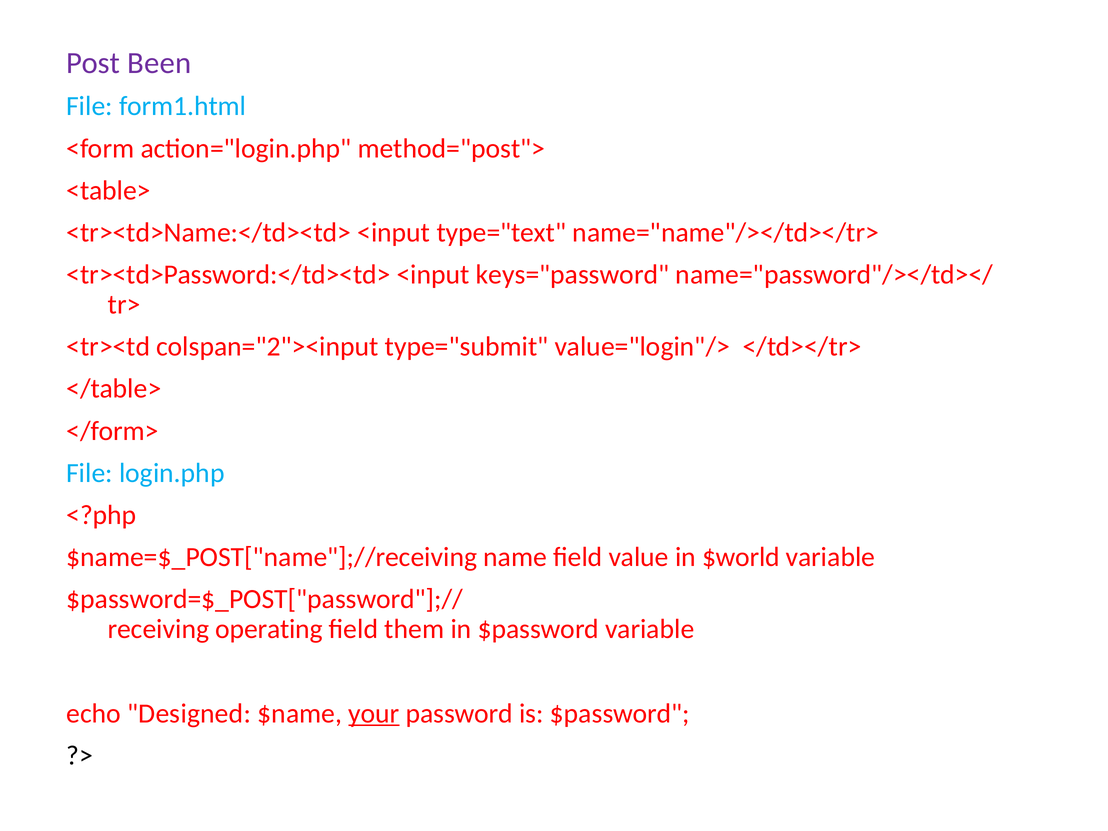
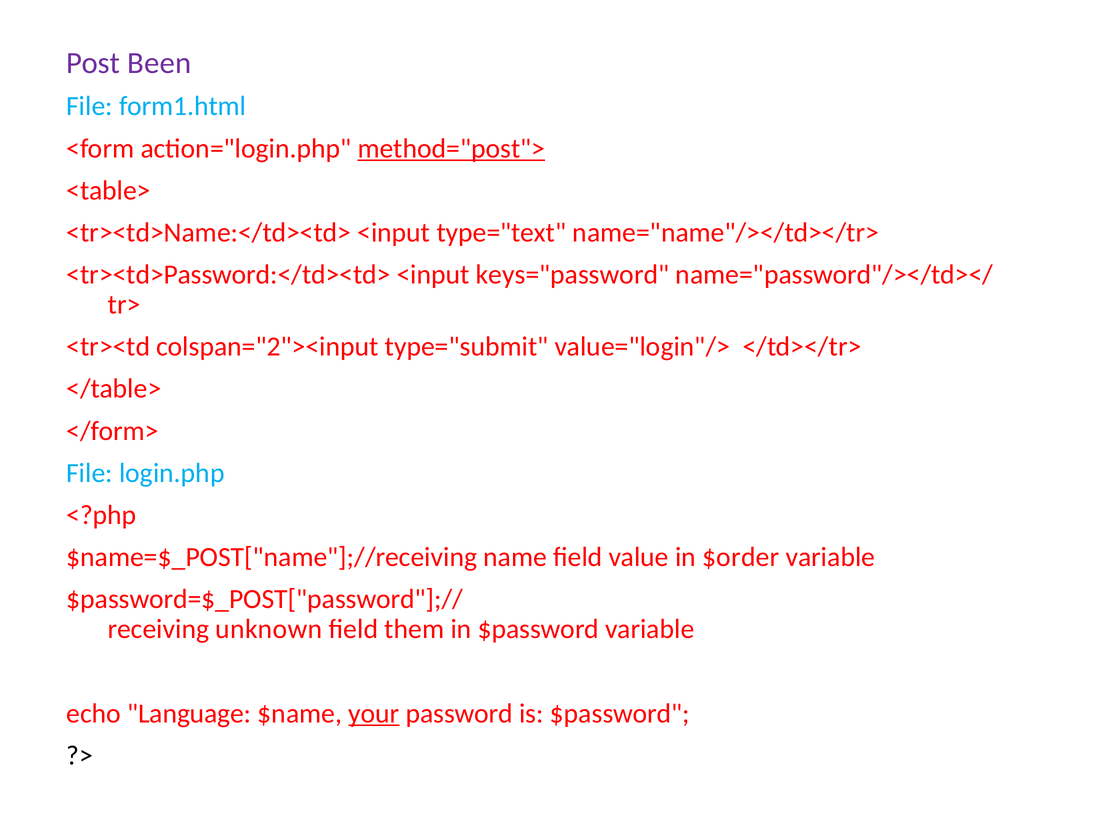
method="post"> underline: none -> present (451, 148)
$world: $world -> $order (741, 557)
operating: operating -> unknown (269, 629)
Designed: Designed -> Language (189, 713)
